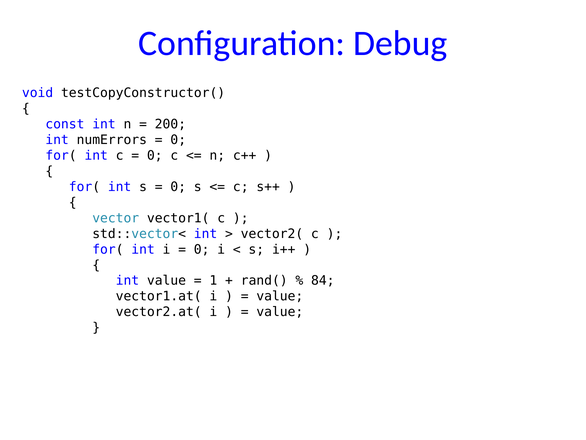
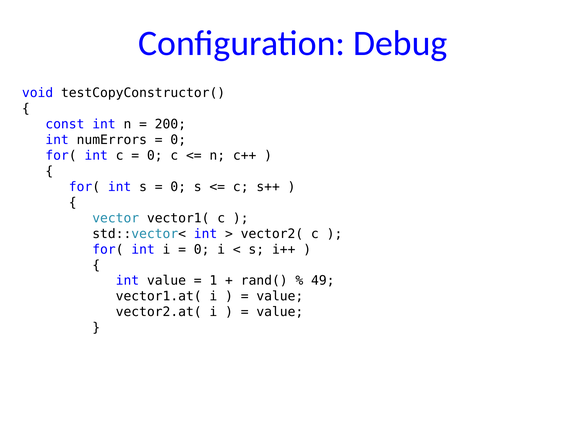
84: 84 -> 49 (323, 280)
